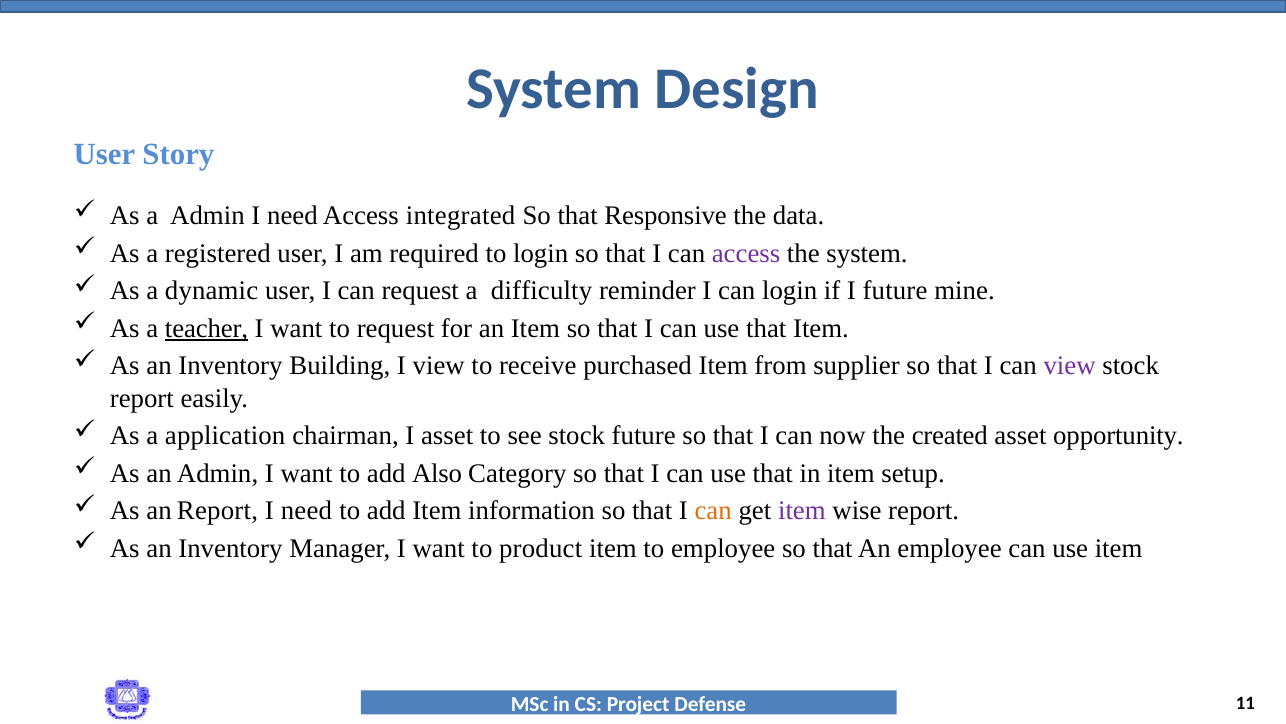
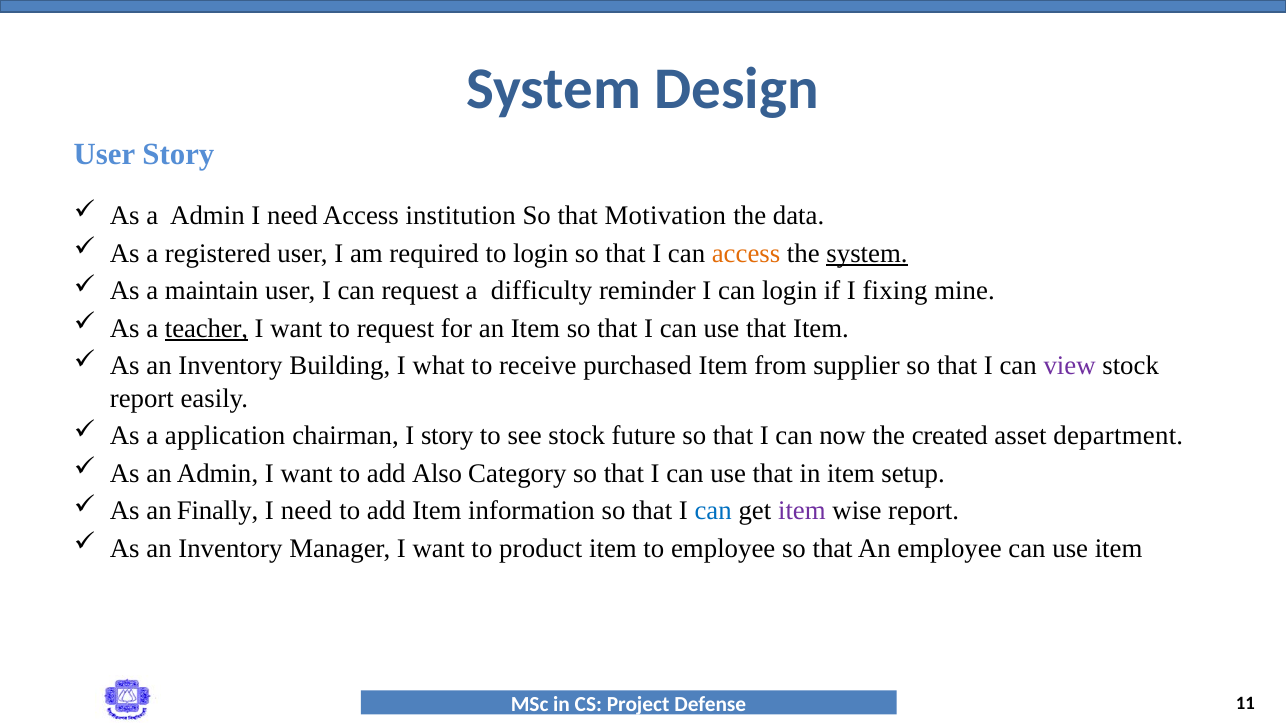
integrated: integrated -> institution (461, 216)
Responsive: Responsive -> Motivation (665, 216)
access colour: purple -> orange (746, 253)
system underline: none -> present (867, 253)
dynamic: dynamic -> maintain (212, 291)
I future: future -> fixing (895, 291)
I view: view -> what (439, 366)
I asset: asset -> story (447, 435)
opportunity: opportunity -> department (1118, 435)
an Report: Report -> Finally (218, 510)
can colour: orange -> blue (713, 510)
